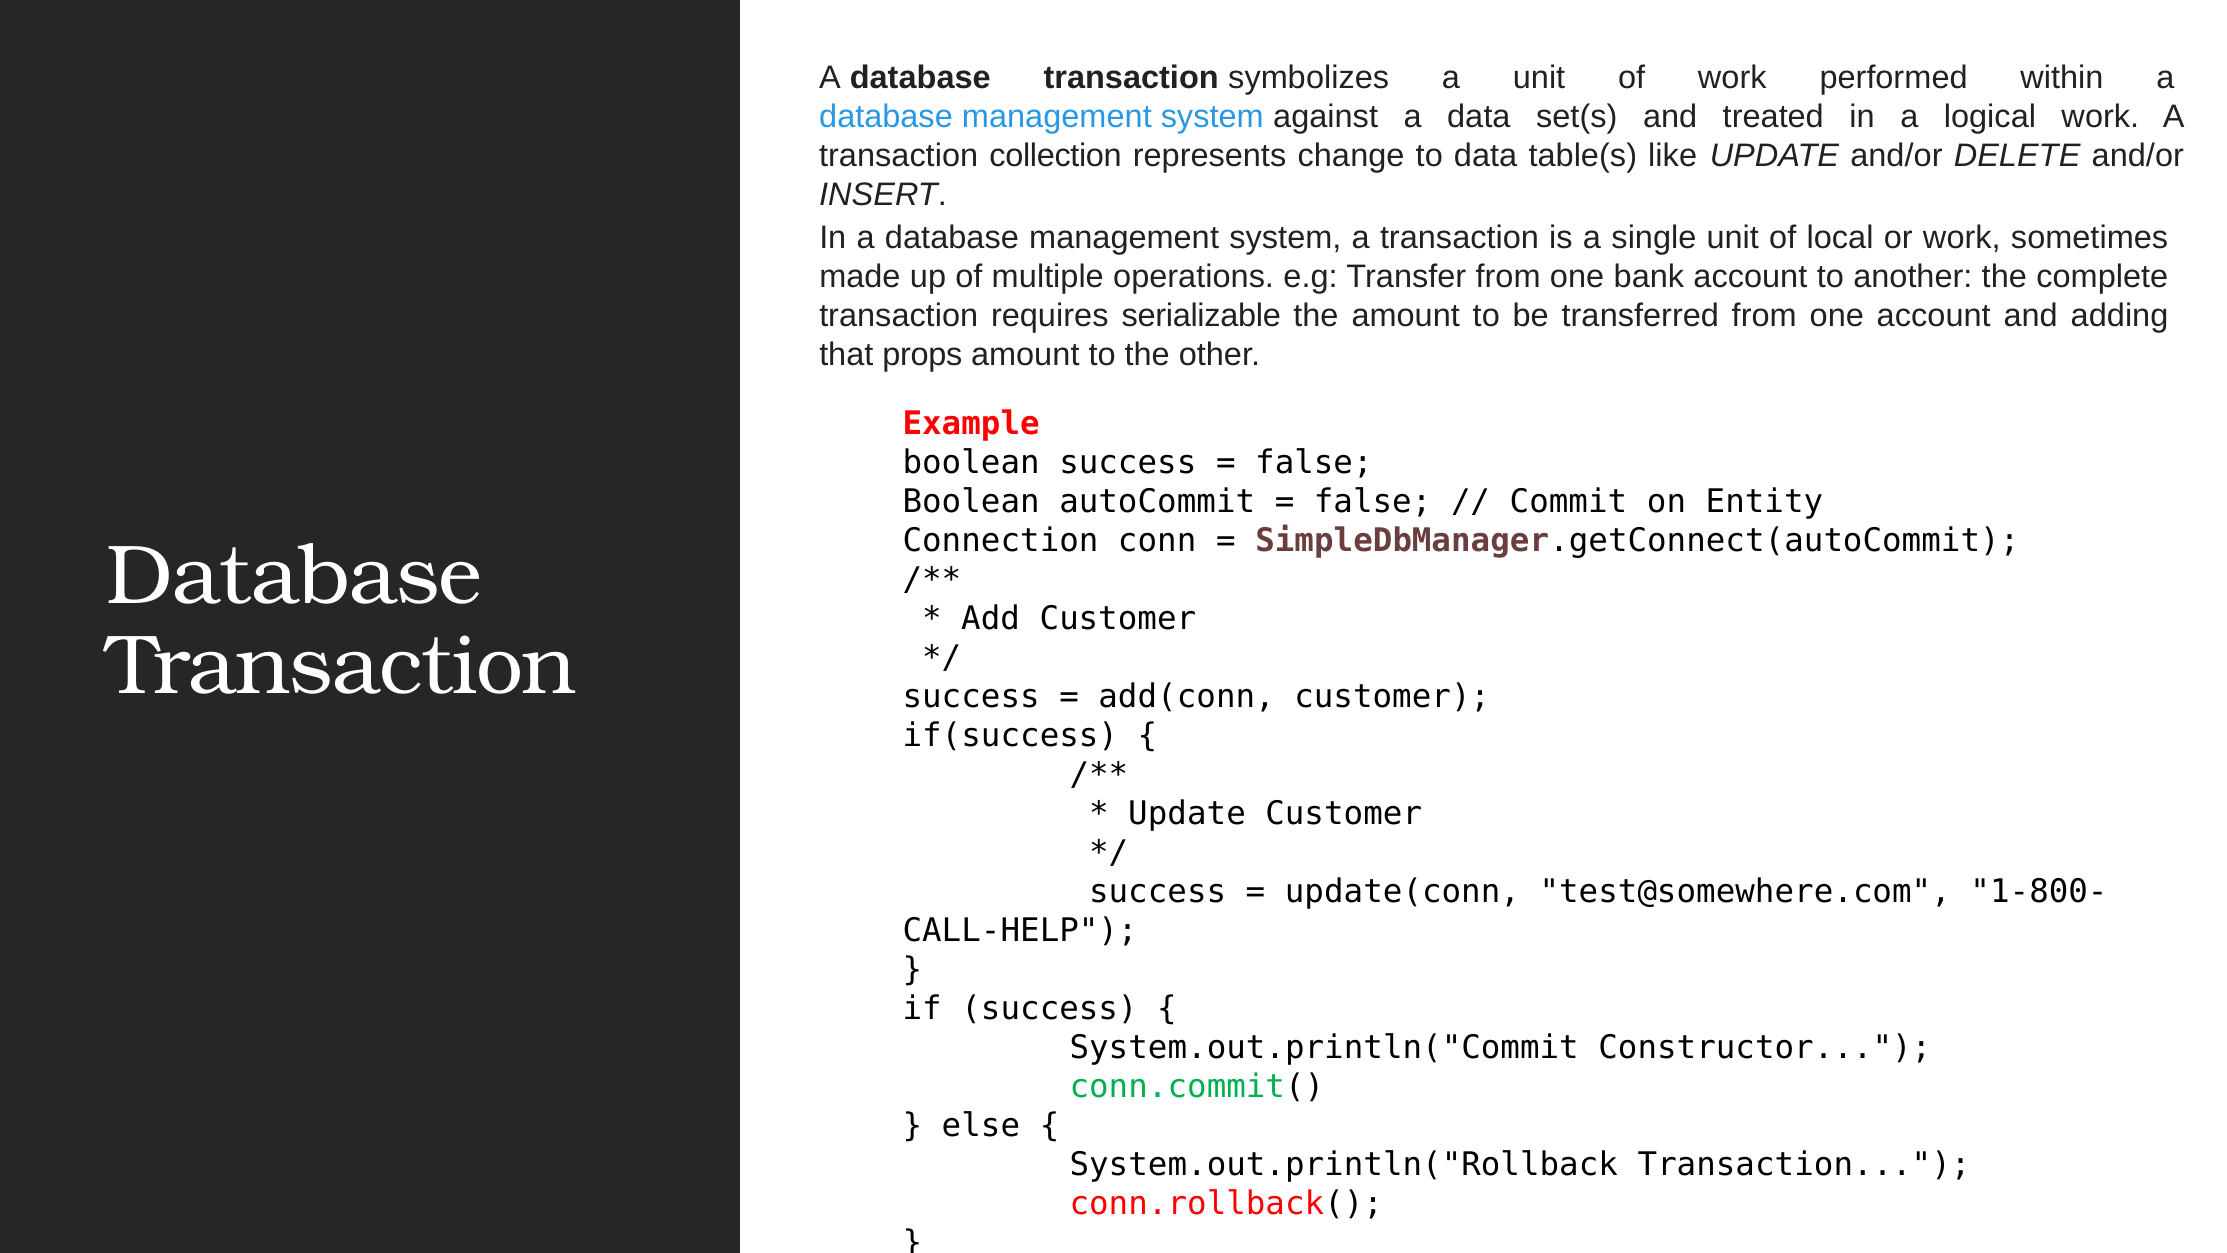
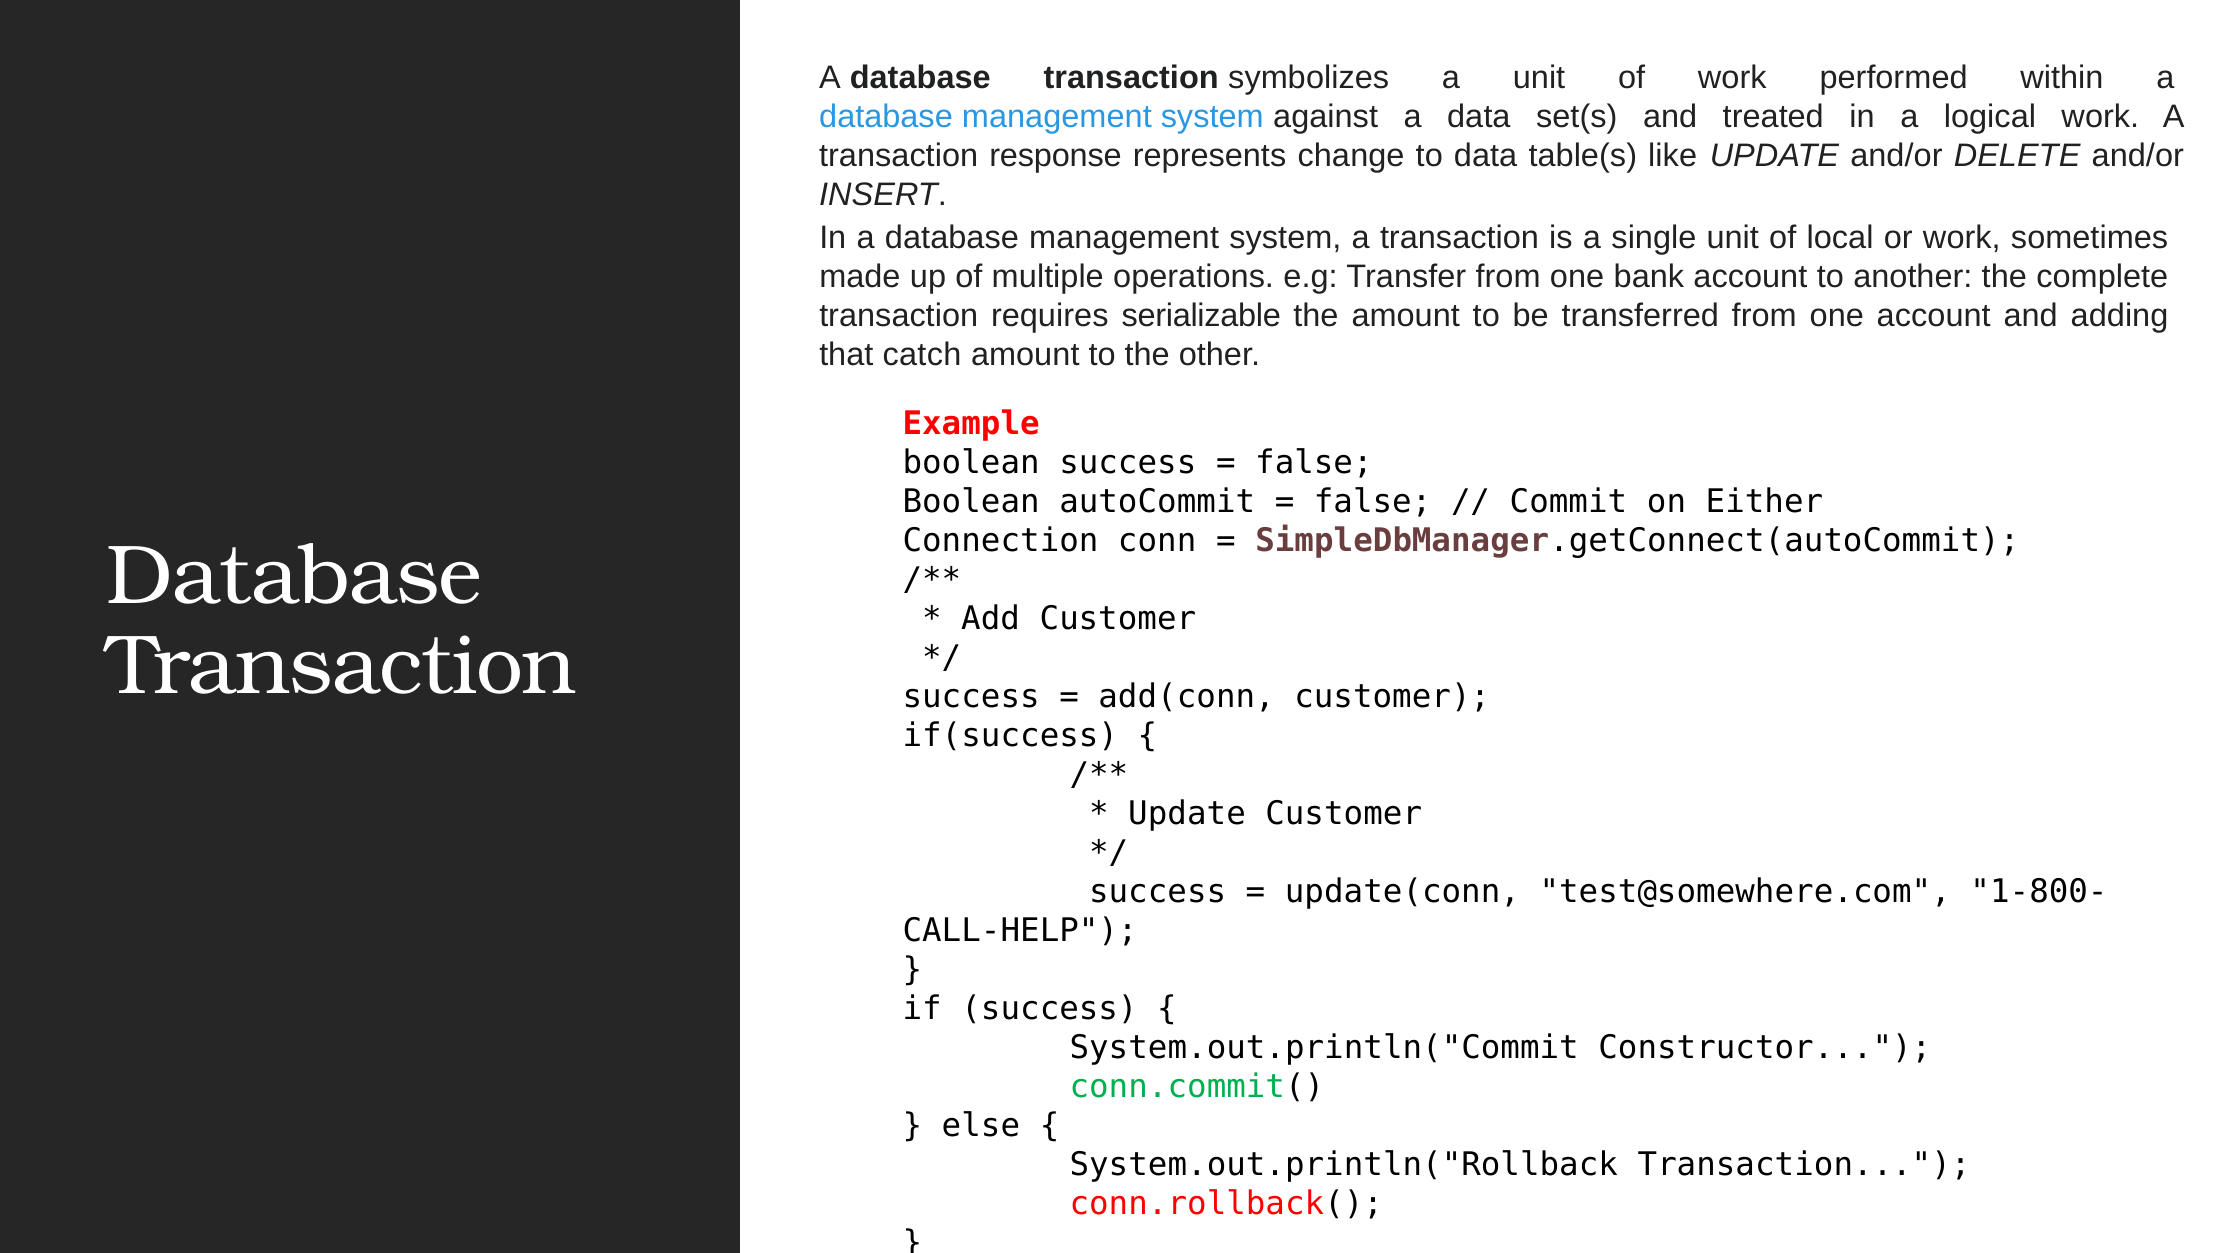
collection: collection -> response (1056, 156)
props: props -> catch (922, 354)
Entity: Entity -> Either (1764, 501)
